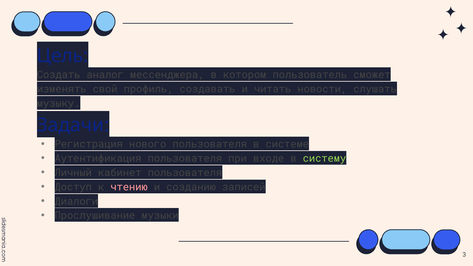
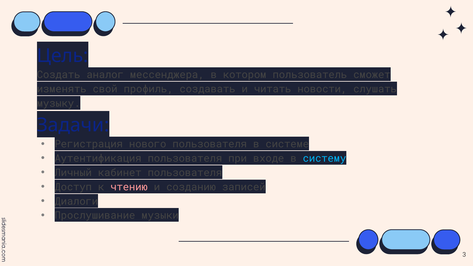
систему colour: light green -> light blue (325, 159)
